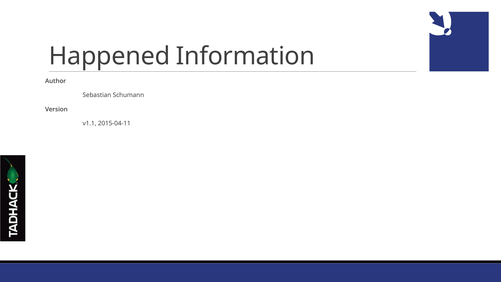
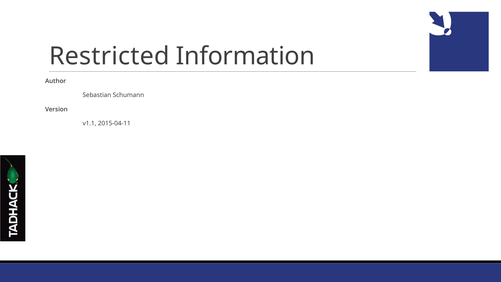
Happened: Happened -> Restricted (109, 56)
